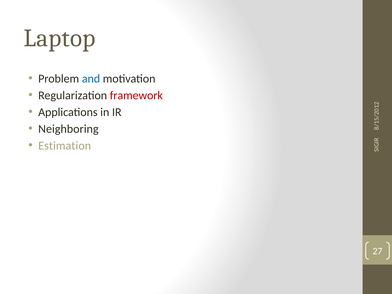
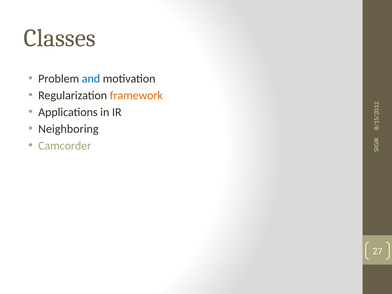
Laptop: Laptop -> Classes (60, 38)
framework colour: red -> orange (136, 95)
Estimation: Estimation -> Camcorder (65, 146)
